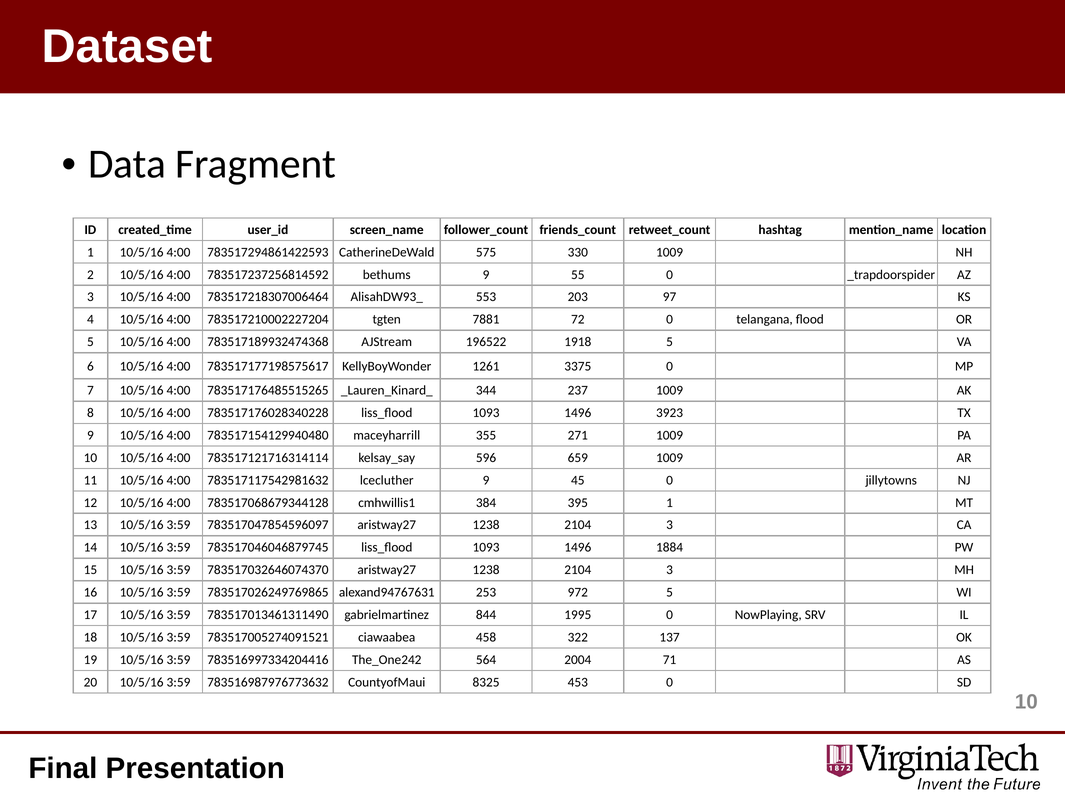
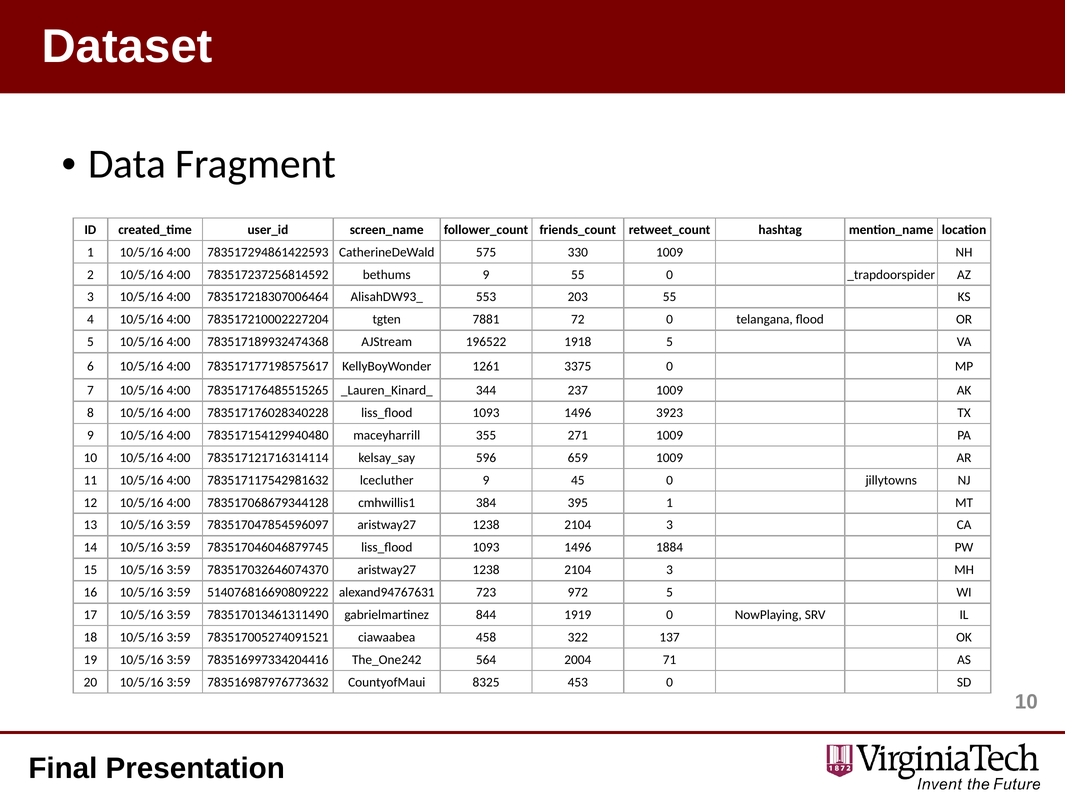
203 97: 97 -> 55 (670, 297)
783517026249769865: 783517026249769865 -> 514076816690809222 (268, 592)
253: 253 -> 723 (486, 592)
1995: 1995 -> 1919 (578, 615)
